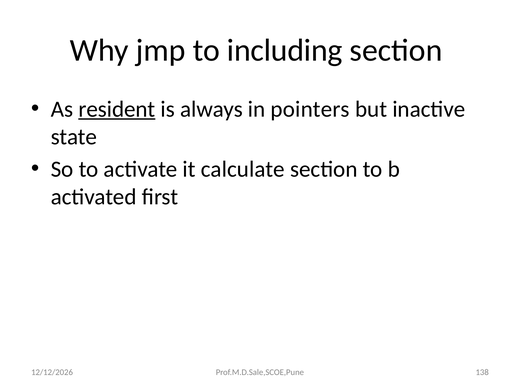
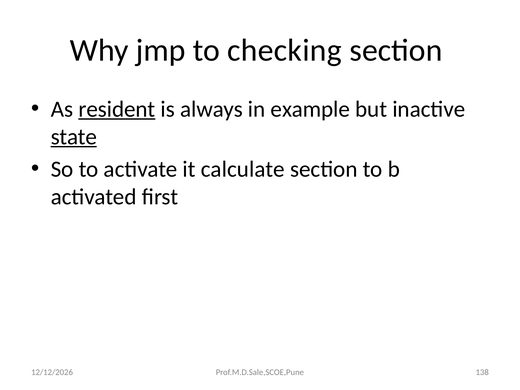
including: including -> checking (284, 50)
pointers: pointers -> example (310, 109)
state underline: none -> present (74, 137)
